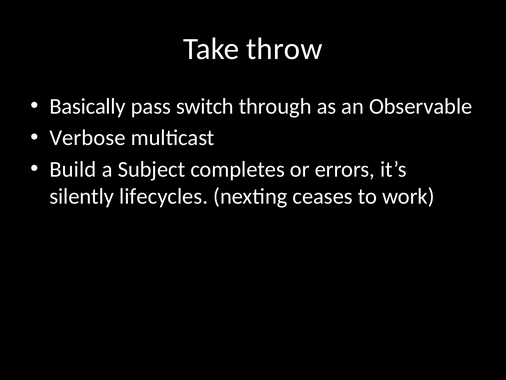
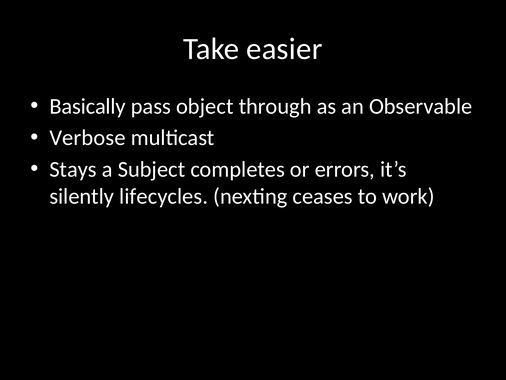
throw: throw -> easier (284, 49)
switch: switch -> object (205, 106)
Build: Build -> Stays (73, 169)
